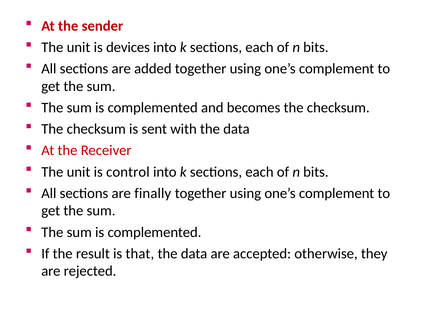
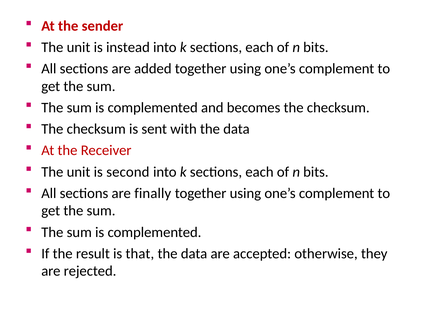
devices: devices -> instead (128, 47)
control: control -> second (128, 172)
